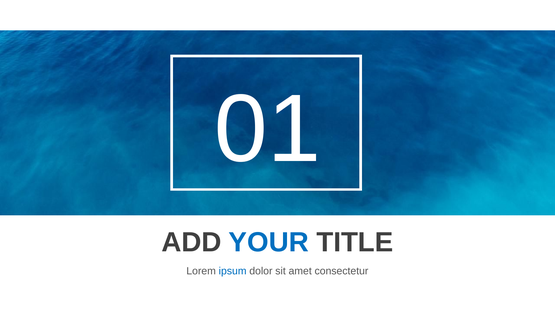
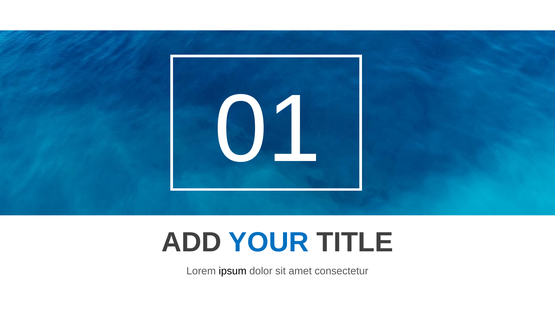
ipsum colour: blue -> black (233, 271)
